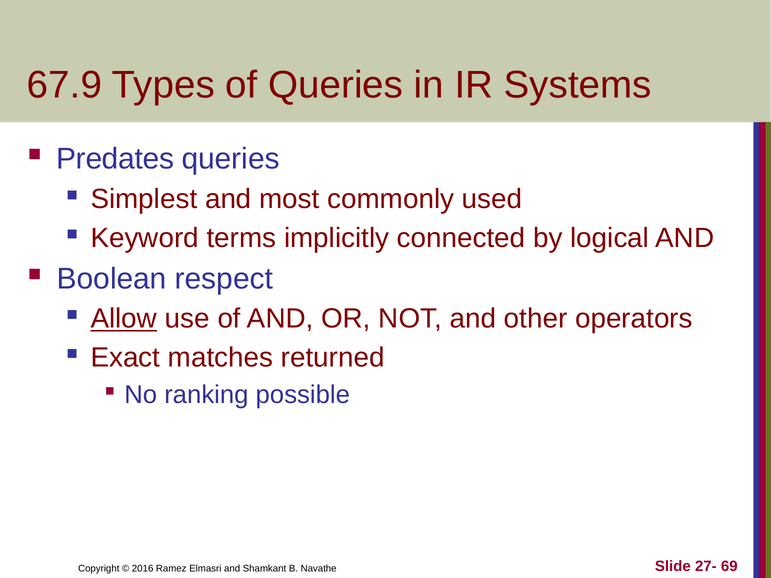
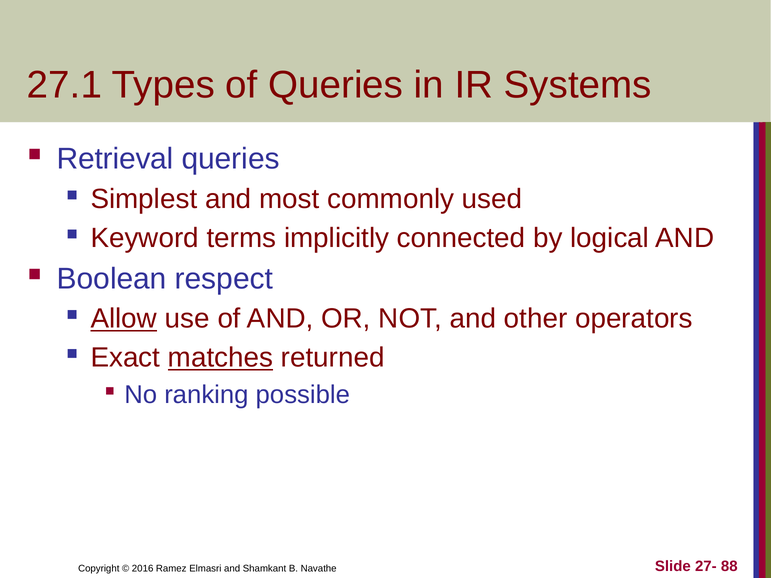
67.9: 67.9 -> 27.1 (64, 85)
Predates: Predates -> Retrieval (115, 159)
matches underline: none -> present (221, 358)
69: 69 -> 88 (729, 566)
